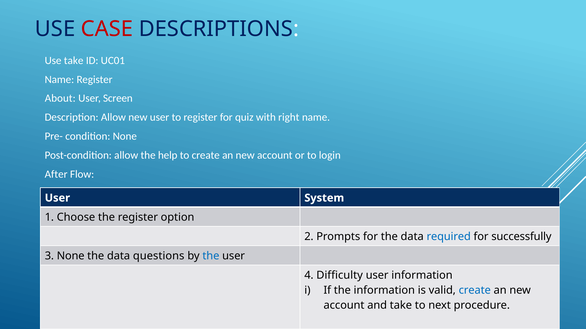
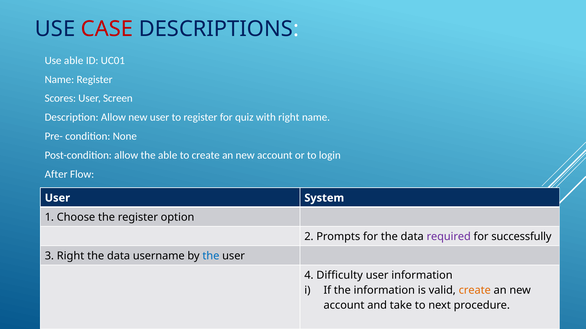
Use take: take -> able (74, 61)
About: About -> Scores (60, 99)
the help: help -> able (168, 156)
required colour: blue -> purple (449, 237)
3 None: None -> Right (71, 256)
questions: questions -> username (159, 256)
create colour: blue -> orange (475, 291)
